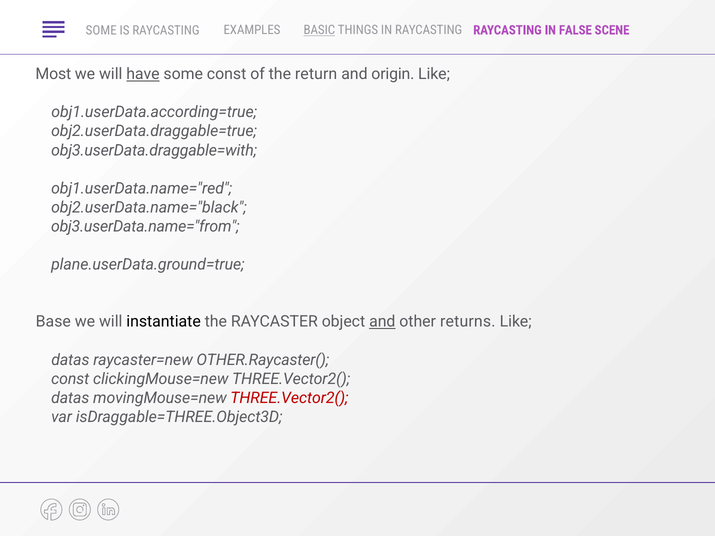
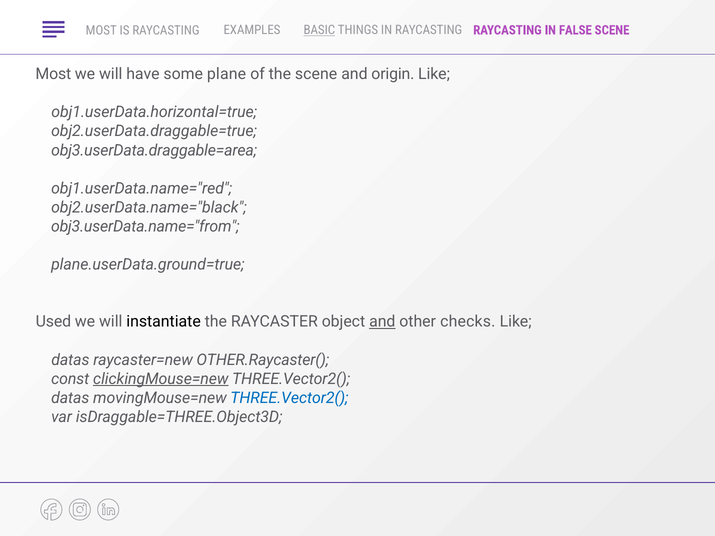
SOME: SOME -> MOST (101, 30)
have underline: present -> none (143, 74)
some const: const -> plane (227, 74)
the return: return -> scene (316, 74)
obj1.userData.according=true: obj1.userData.according=true -> obj1.userData.horizontal=true (154, 112)
obj3.userData.draggable=with: obj3.userData.draggable=with -> obj3.userData.draggable=area (154, 150)
Base: Base -> Used (53, 322)
returns: returns -> checks (468, 322)
clickingMouse=new underline: none -> present (161, 379)
THREE.Vector2( colour: red -> blue (289, 398)
